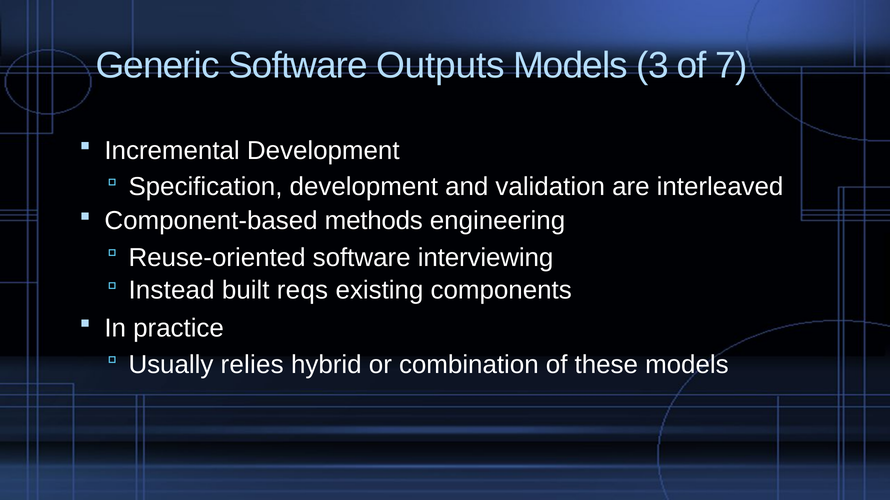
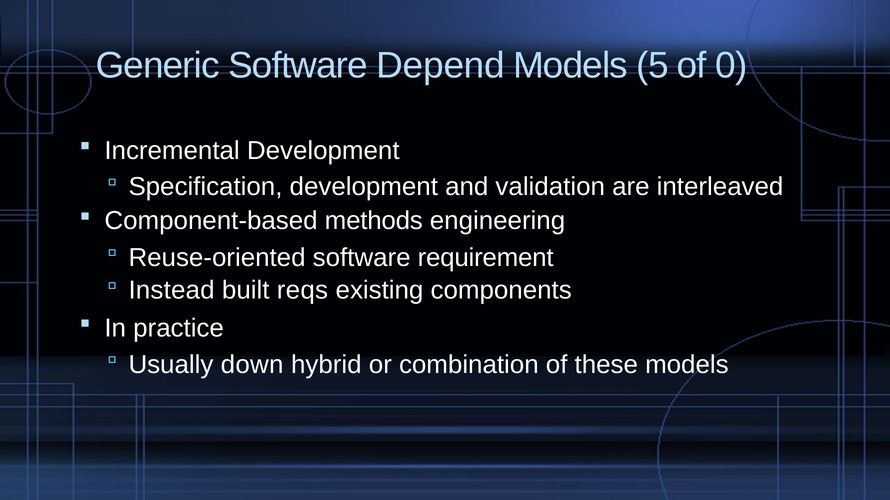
Outputs: Outputs -> Depend (441, 65)
3: 3 -> 5 (653, 65)
7: 7 -> 0 (731, 65)
interviewing: interviewing -> requirement (486, 258)
relies: relies -> down (252, 365)
